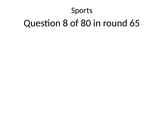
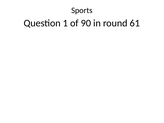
8: 8 -> 1 (65, 23)
80: 80 -> 90 (86, 23)
65: 65 -> 61 (135, 23)
